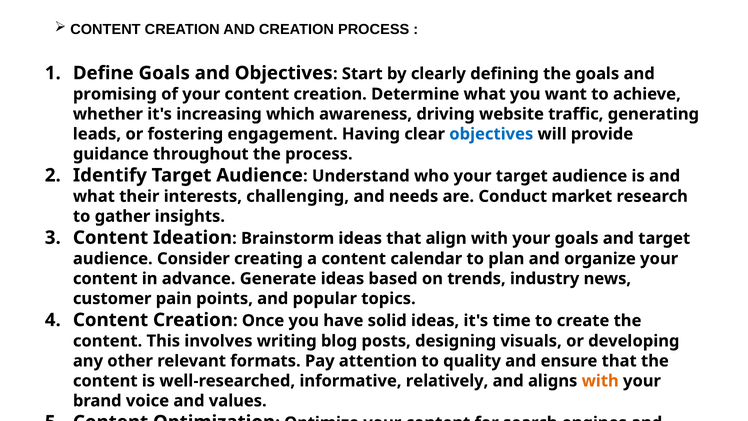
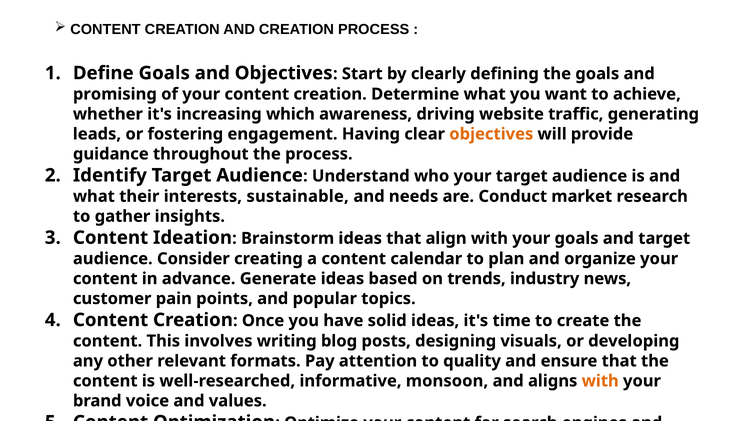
objectives colour: blue -> orange (491, 134)
challenging: challenging -> sustainable (298, 196)
relatively: relatively -> monsoon (447, 381)
